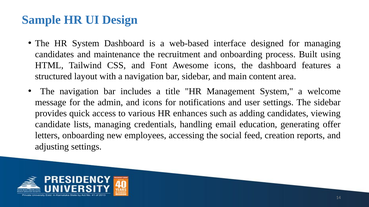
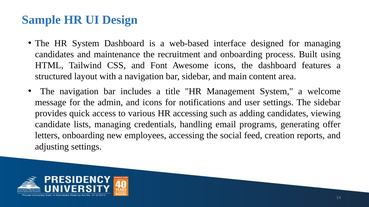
HR enhances: enhances -> accessing (190, 114)
education: education -> programs (258, 125)
